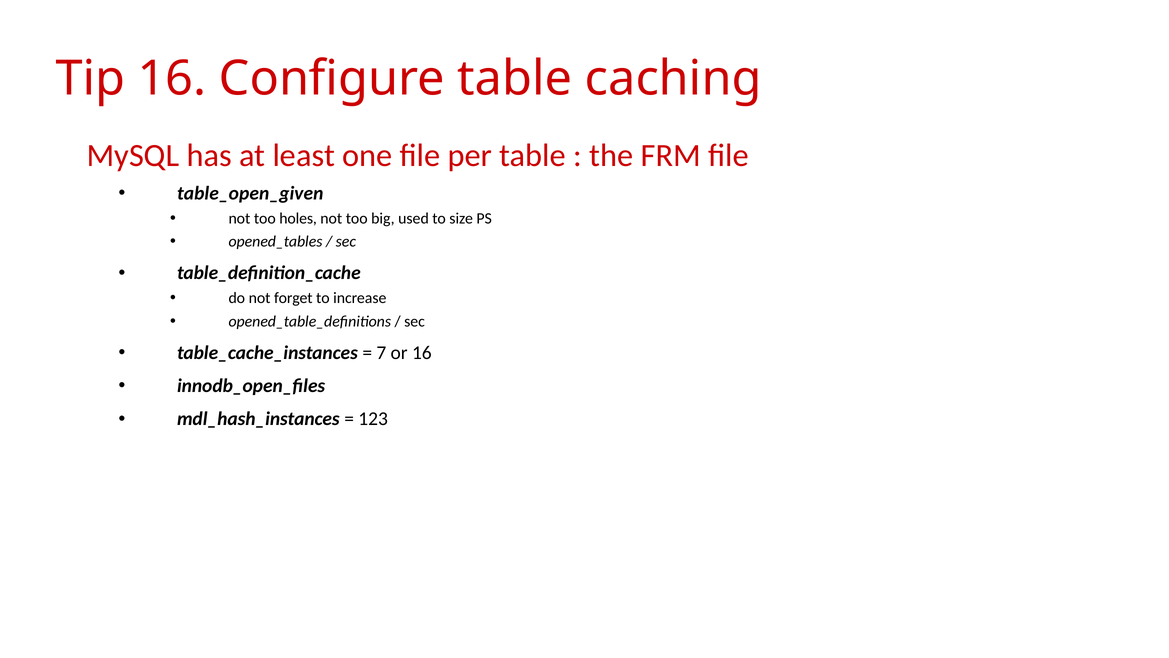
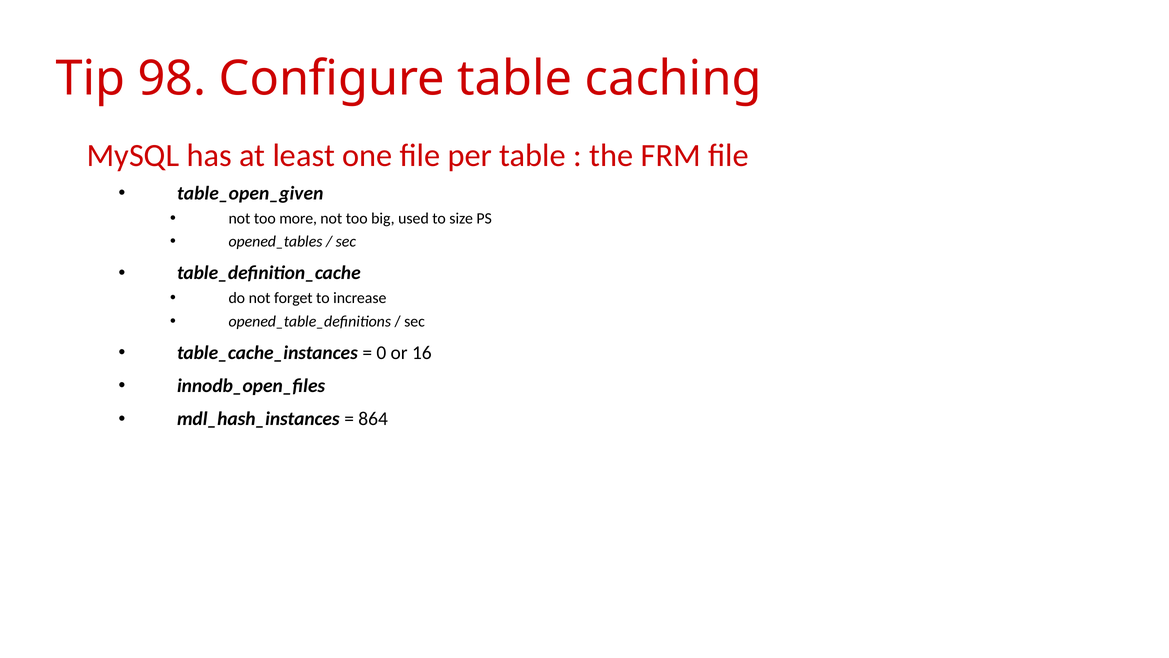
Tip 16: 16 -> 98 (172, 79)
holes: holes -> more (298, 218)
7: 7 -> 0 (381, 352)
123: 123 -> 864 (373, 419)
